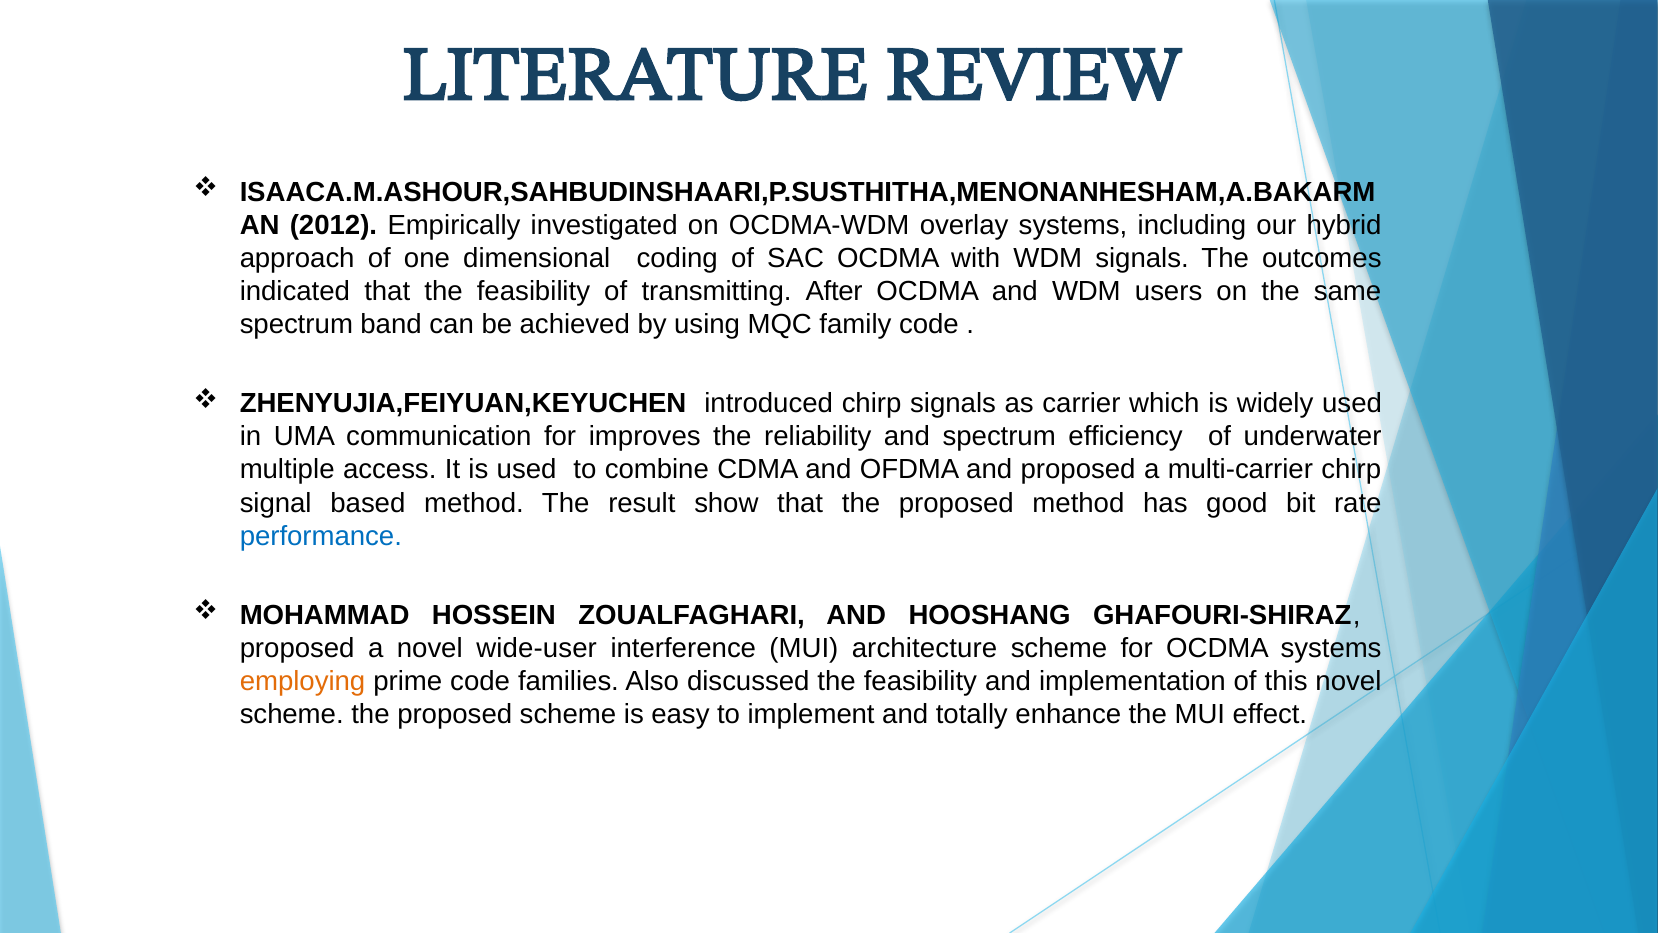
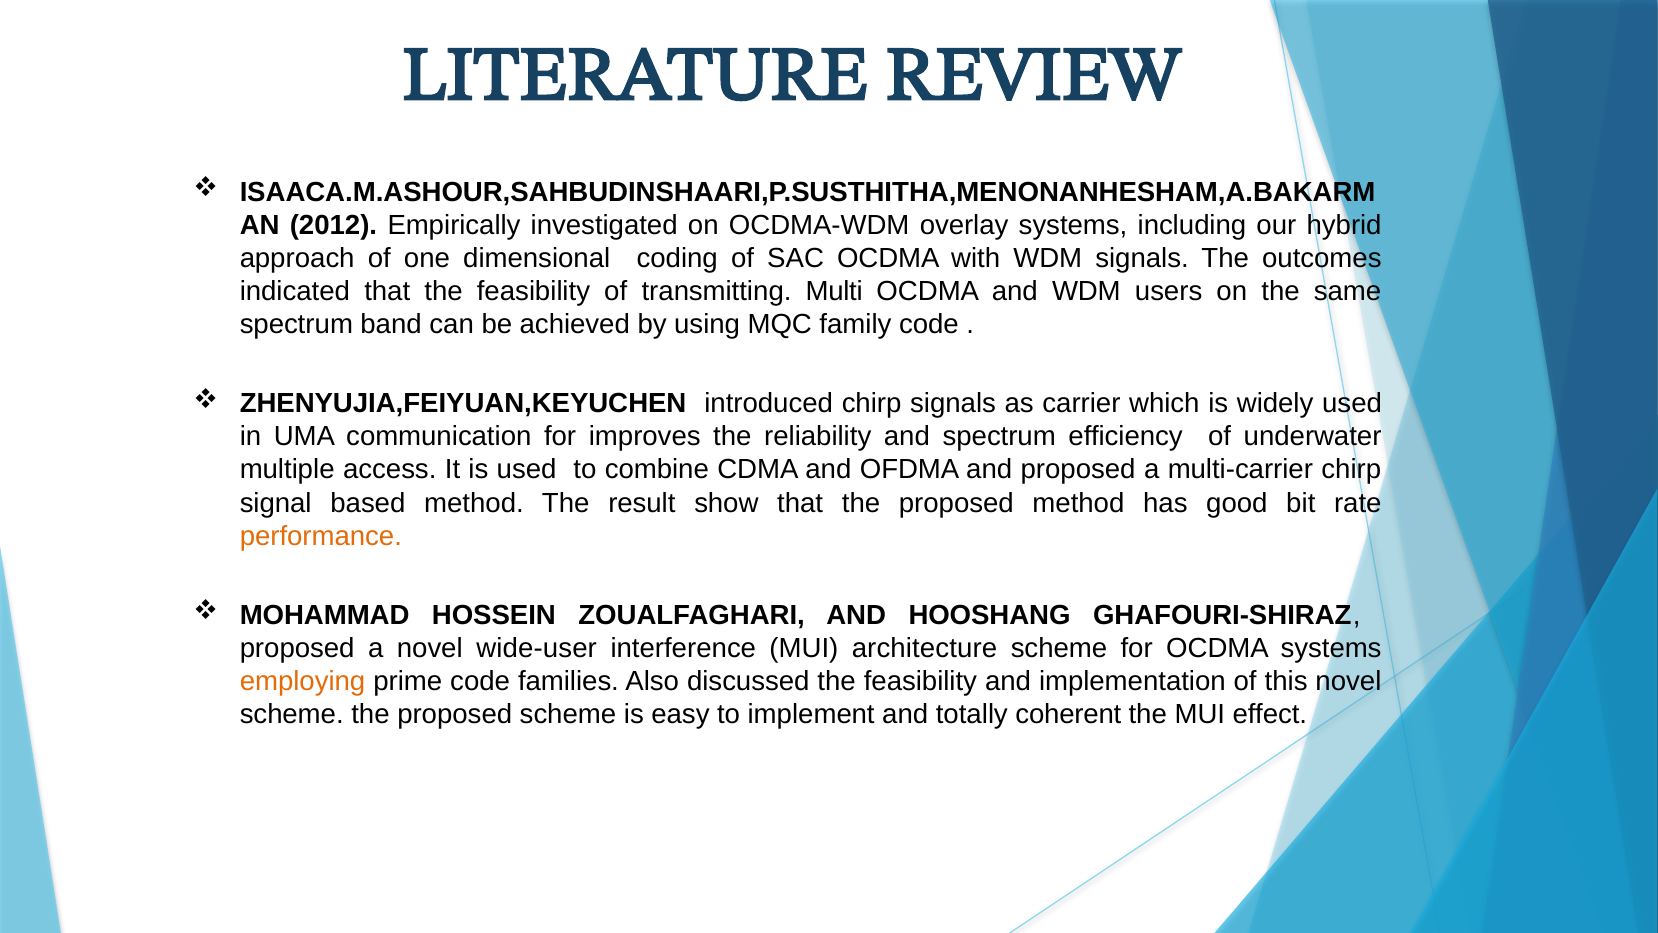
After: After -> Multi (834, 291)
performance colour: blue -> orange (321, 536)
enhance: enhance -> coherent (1068, 714)
